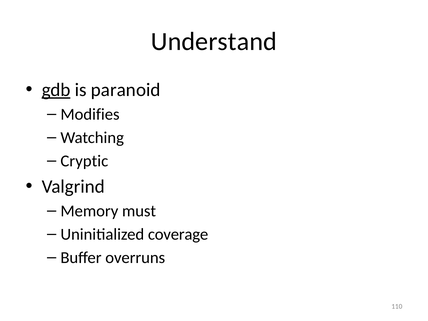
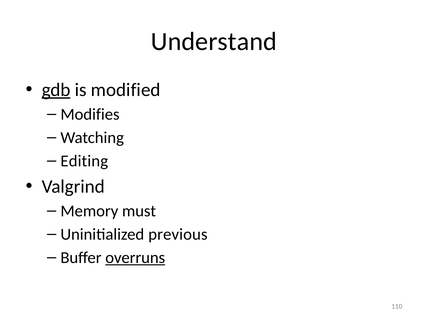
paranoid: paranoid -> modified (126, 90)
Cryptic: Cryptic -> Editing (84, 161)
coverage: coverage -> previous (178, 234)
overruns underline: none -> present (135, 258)
